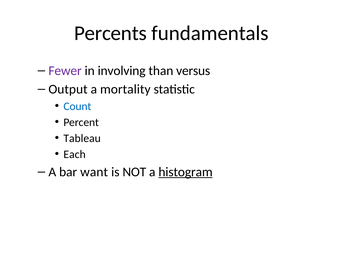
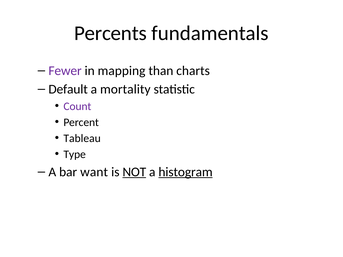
involving: involving -> mapping (122, 71)
versus: versus -> charts (193, 71)
Output: Output -> Default (68, 89)
Count colour: blue -> purple (77, 106)
Each: Each -> Type (75, 154)
NOT underline: none -> present (134, 172)
